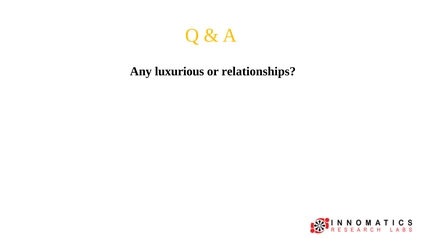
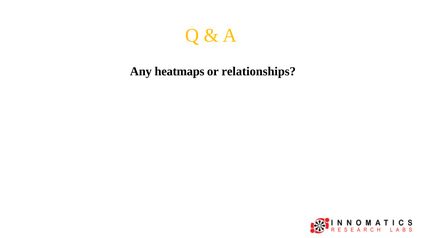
luxurious: luxurious -> heatmaps (180, 71)
